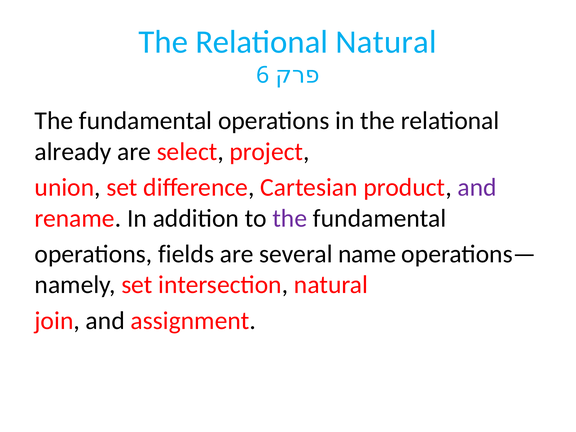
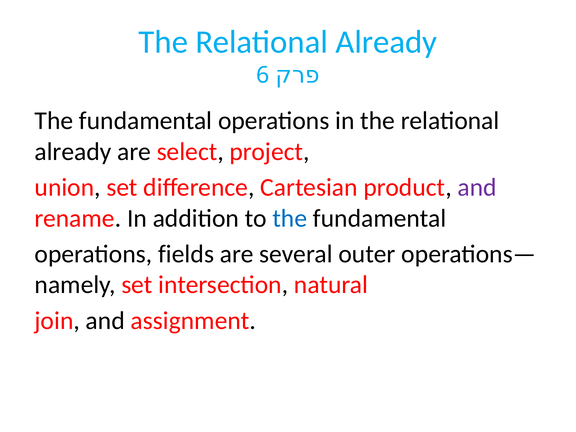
Natural: Natural -> Already (386, 42)
the colour: purple -> blue (290, 218)
name: name -> outer (367, 254)
